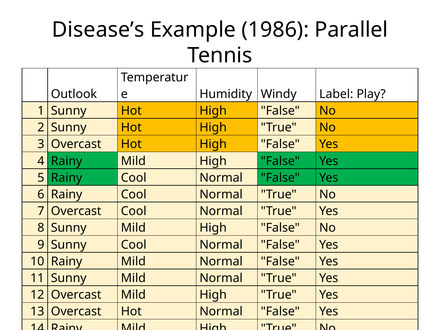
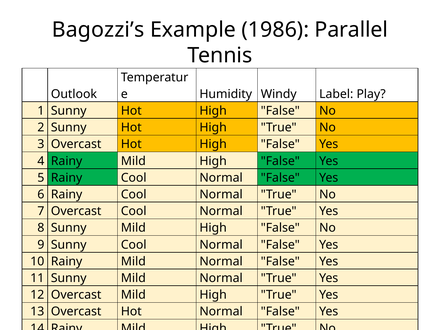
Disease’s: Disease’s -> Bagozzi’s (98, 30)
